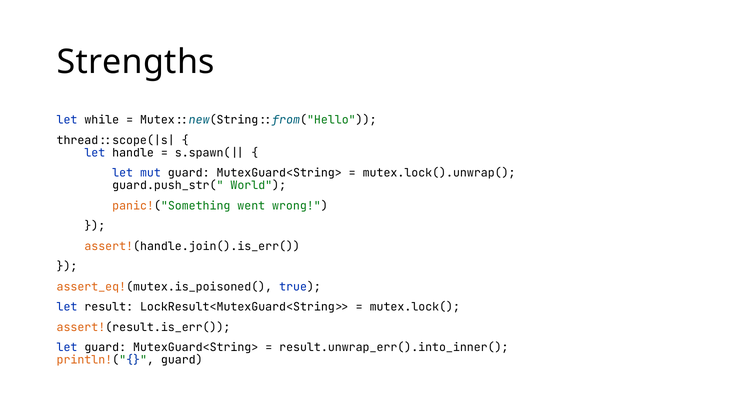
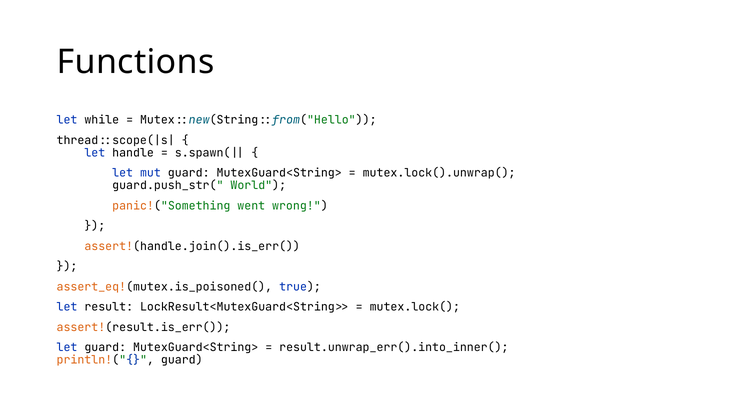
Strengths: Strengths -> Functions (136, 62)
